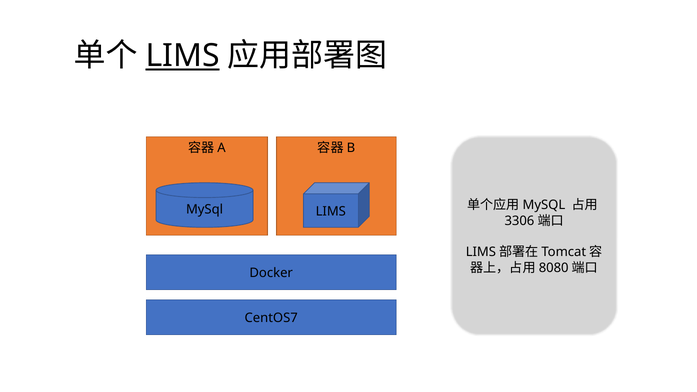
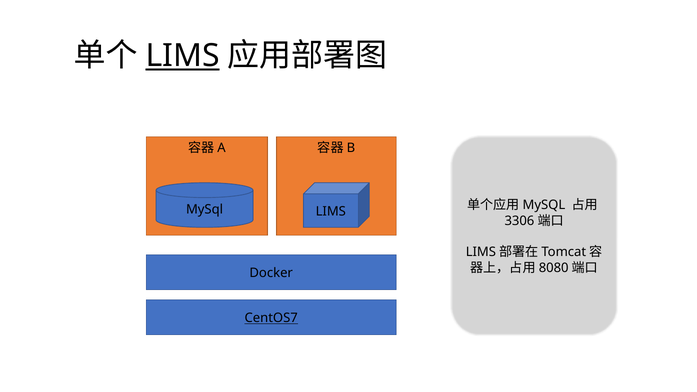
CentOS7 underline: none -> present (271, 318)
